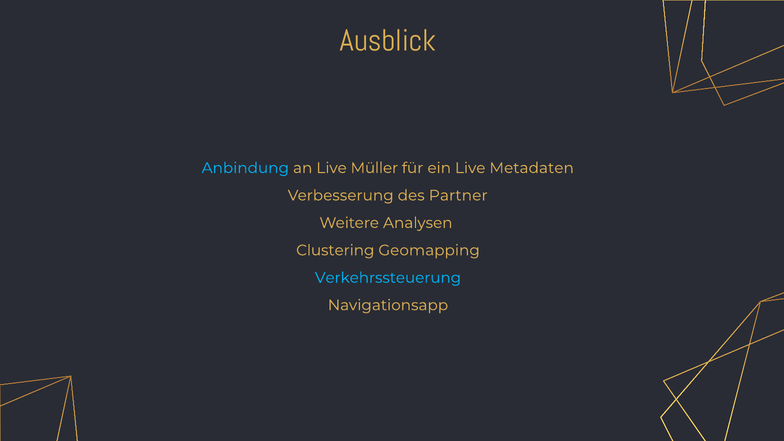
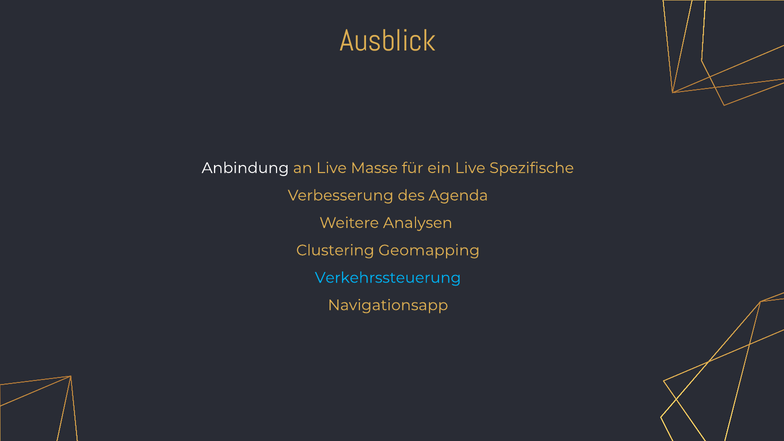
Anbindung colour: light blue -> white (245, 168)
Müller: Müller -> Masse (374, 168)
Metadaten: Metadaten -> Spezifische (532, 168)
Partner: Partner -> Agenda (458, 195)
